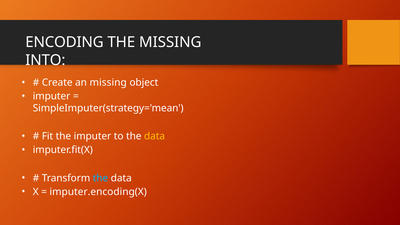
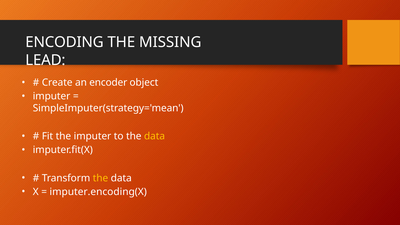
INTO: INTO -> LEAD (45, 60)
an missing: missing -> encoder (108, 83)
the colour: light blue -> yellow (101, 178)
